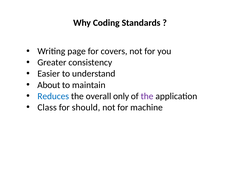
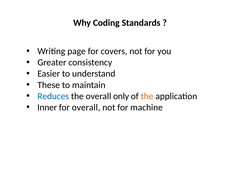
About: About -> These (49, 85)
the colour: purple -> orange (147, 96)
Class: Class -> Inner (47, 107)
for should: should -> overall (86, 107)
